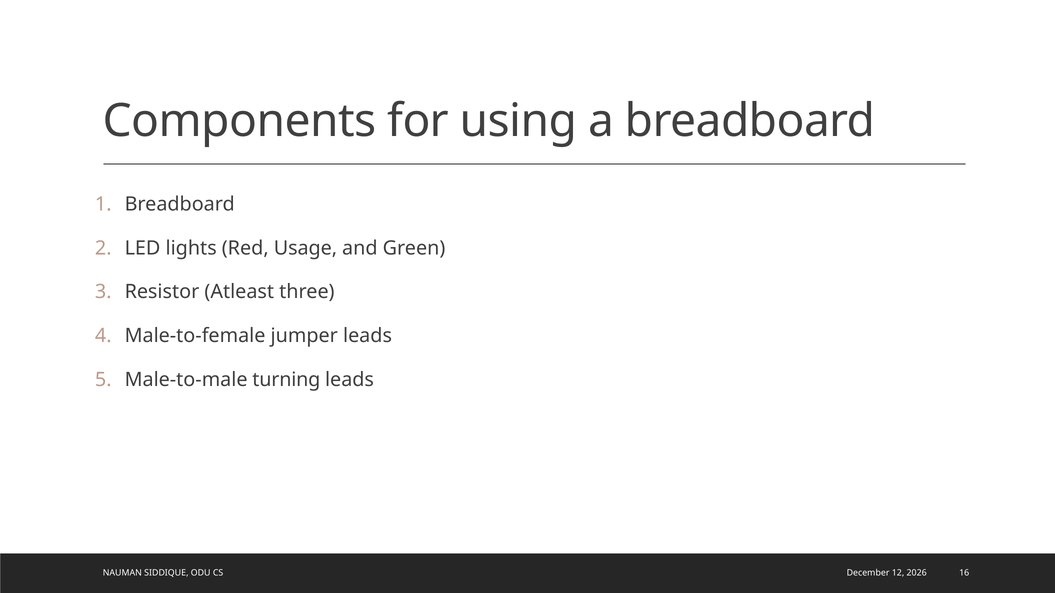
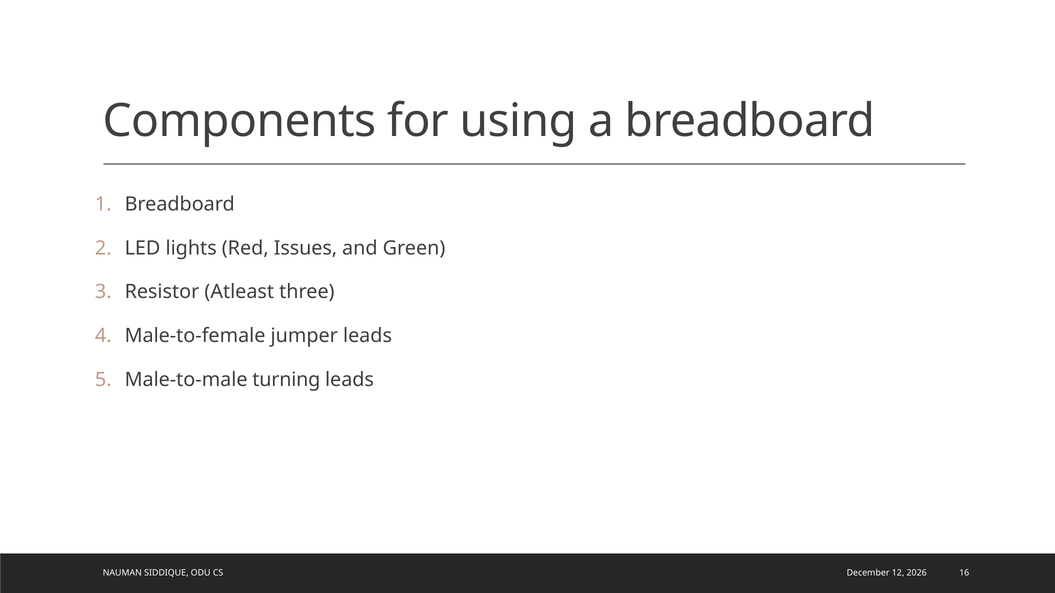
Usage: Usage -> Issues (305, 248)
